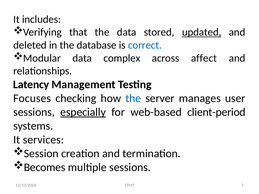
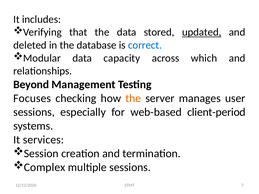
complex: complex -> capacity (122, 58)
affect: affect -> which (204, 58)
Latency: Latency -> Beyond (31, 85)
the colour: blue -> orange (133, 98)
especially underline: present -> none (83, 112)
Becomes: Becomes -> Complex (45, 167)
